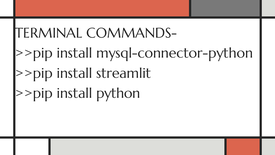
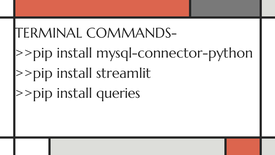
python: python -> queries (118, 93)
